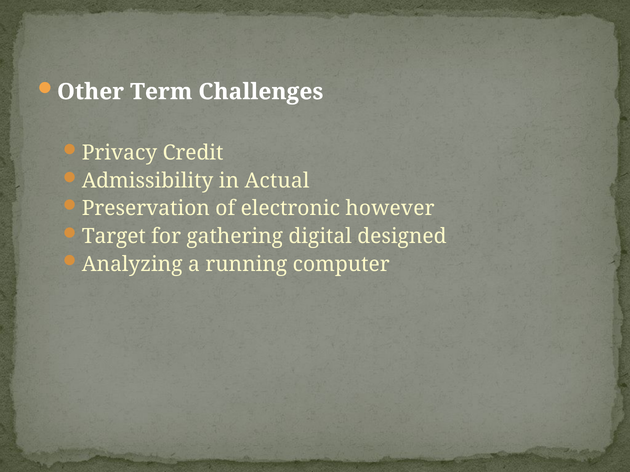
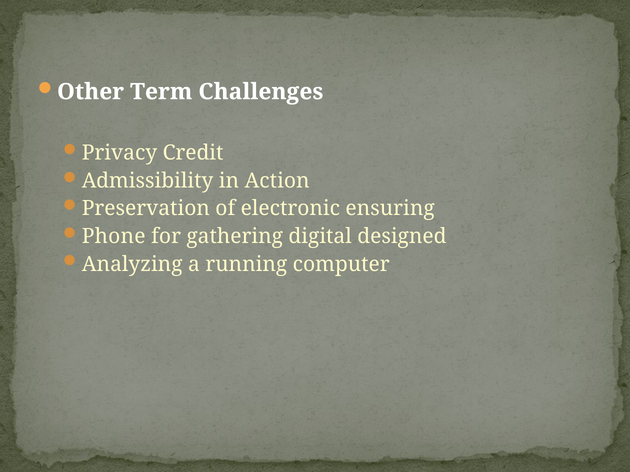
Actual: Actual -> Action (277, 181)
however: however -> ensuring (390, 209)
Target: Target -> Phone (114, 237)
